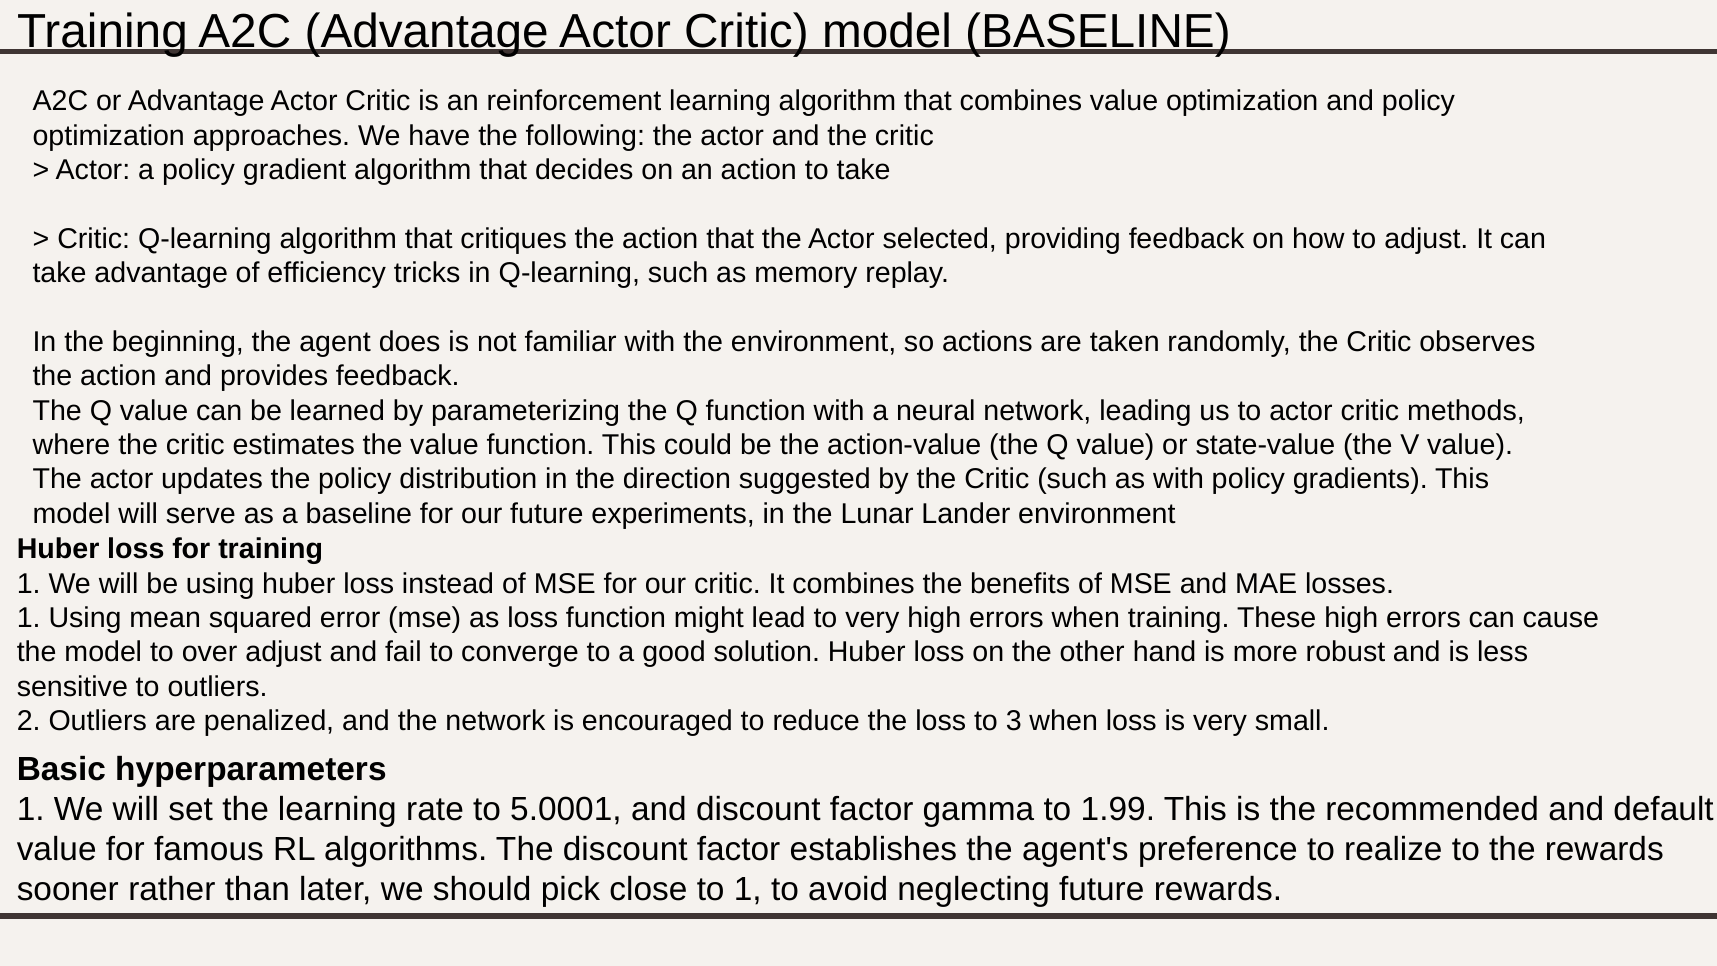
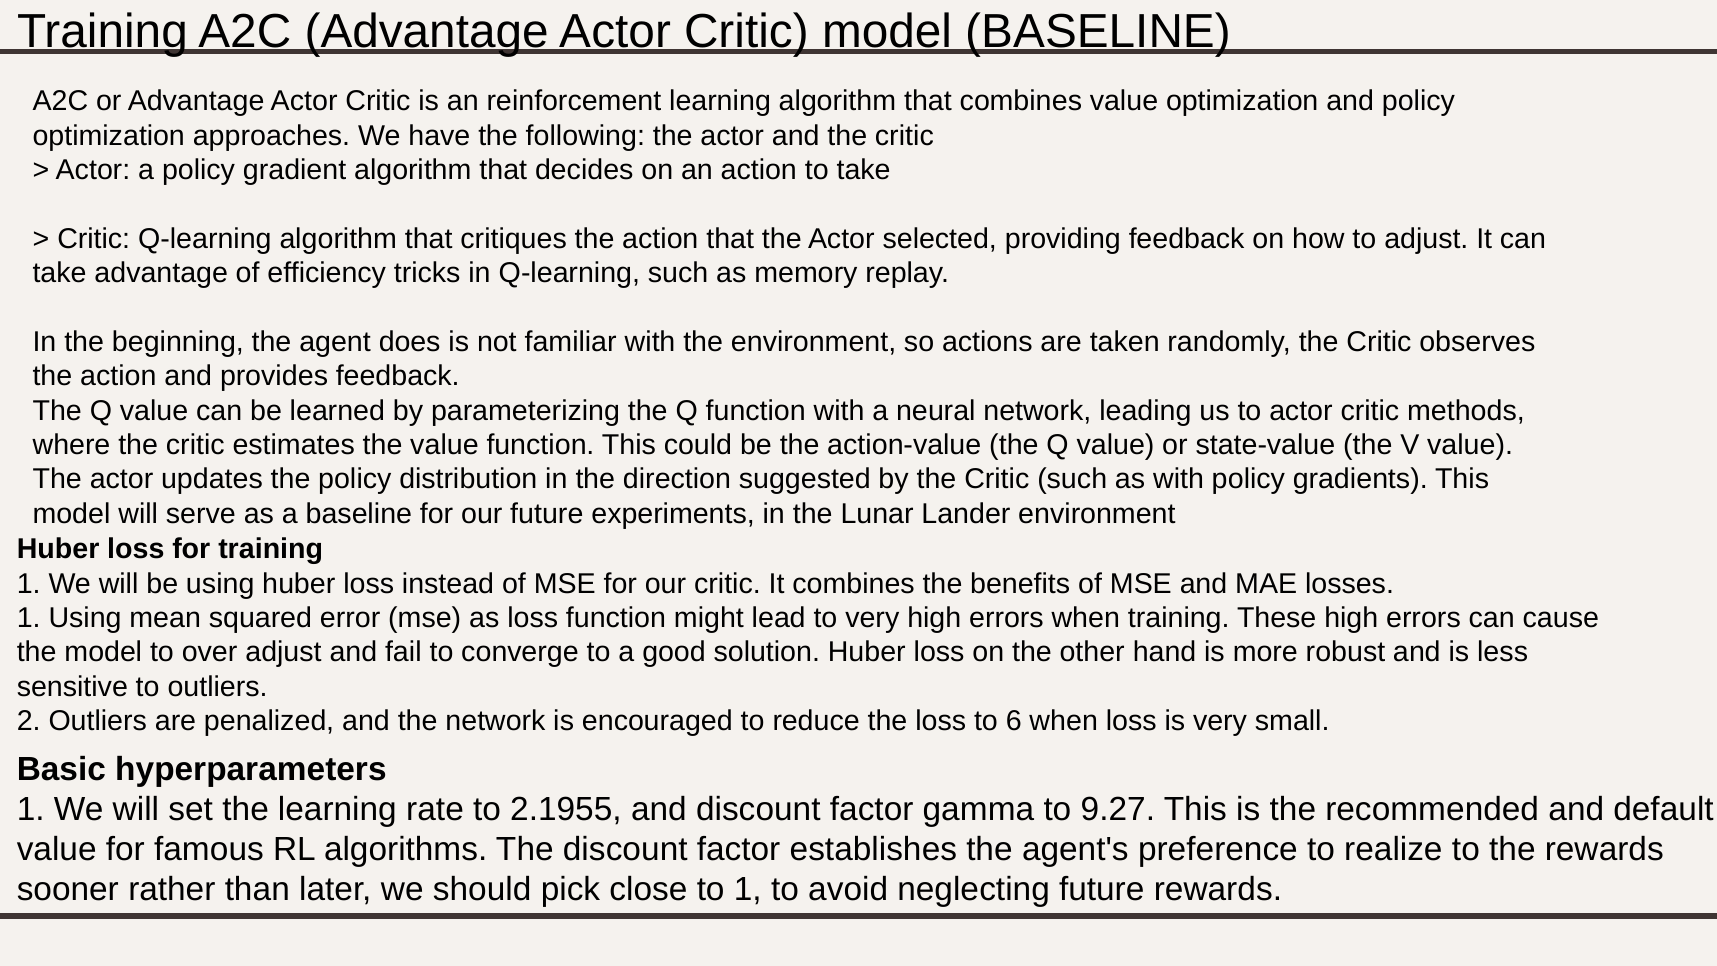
3: 3 -> 6 (1014, 721)
5.0001: 5.0001 -> 2.1955 (566, 809)
1.99: 1.99 -> 9.27 (1118, 809)
